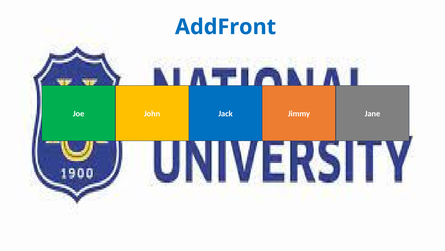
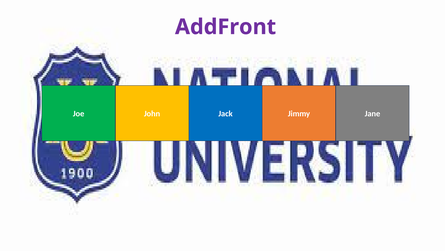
AddFront colour: blue -> purple (226, 27)
